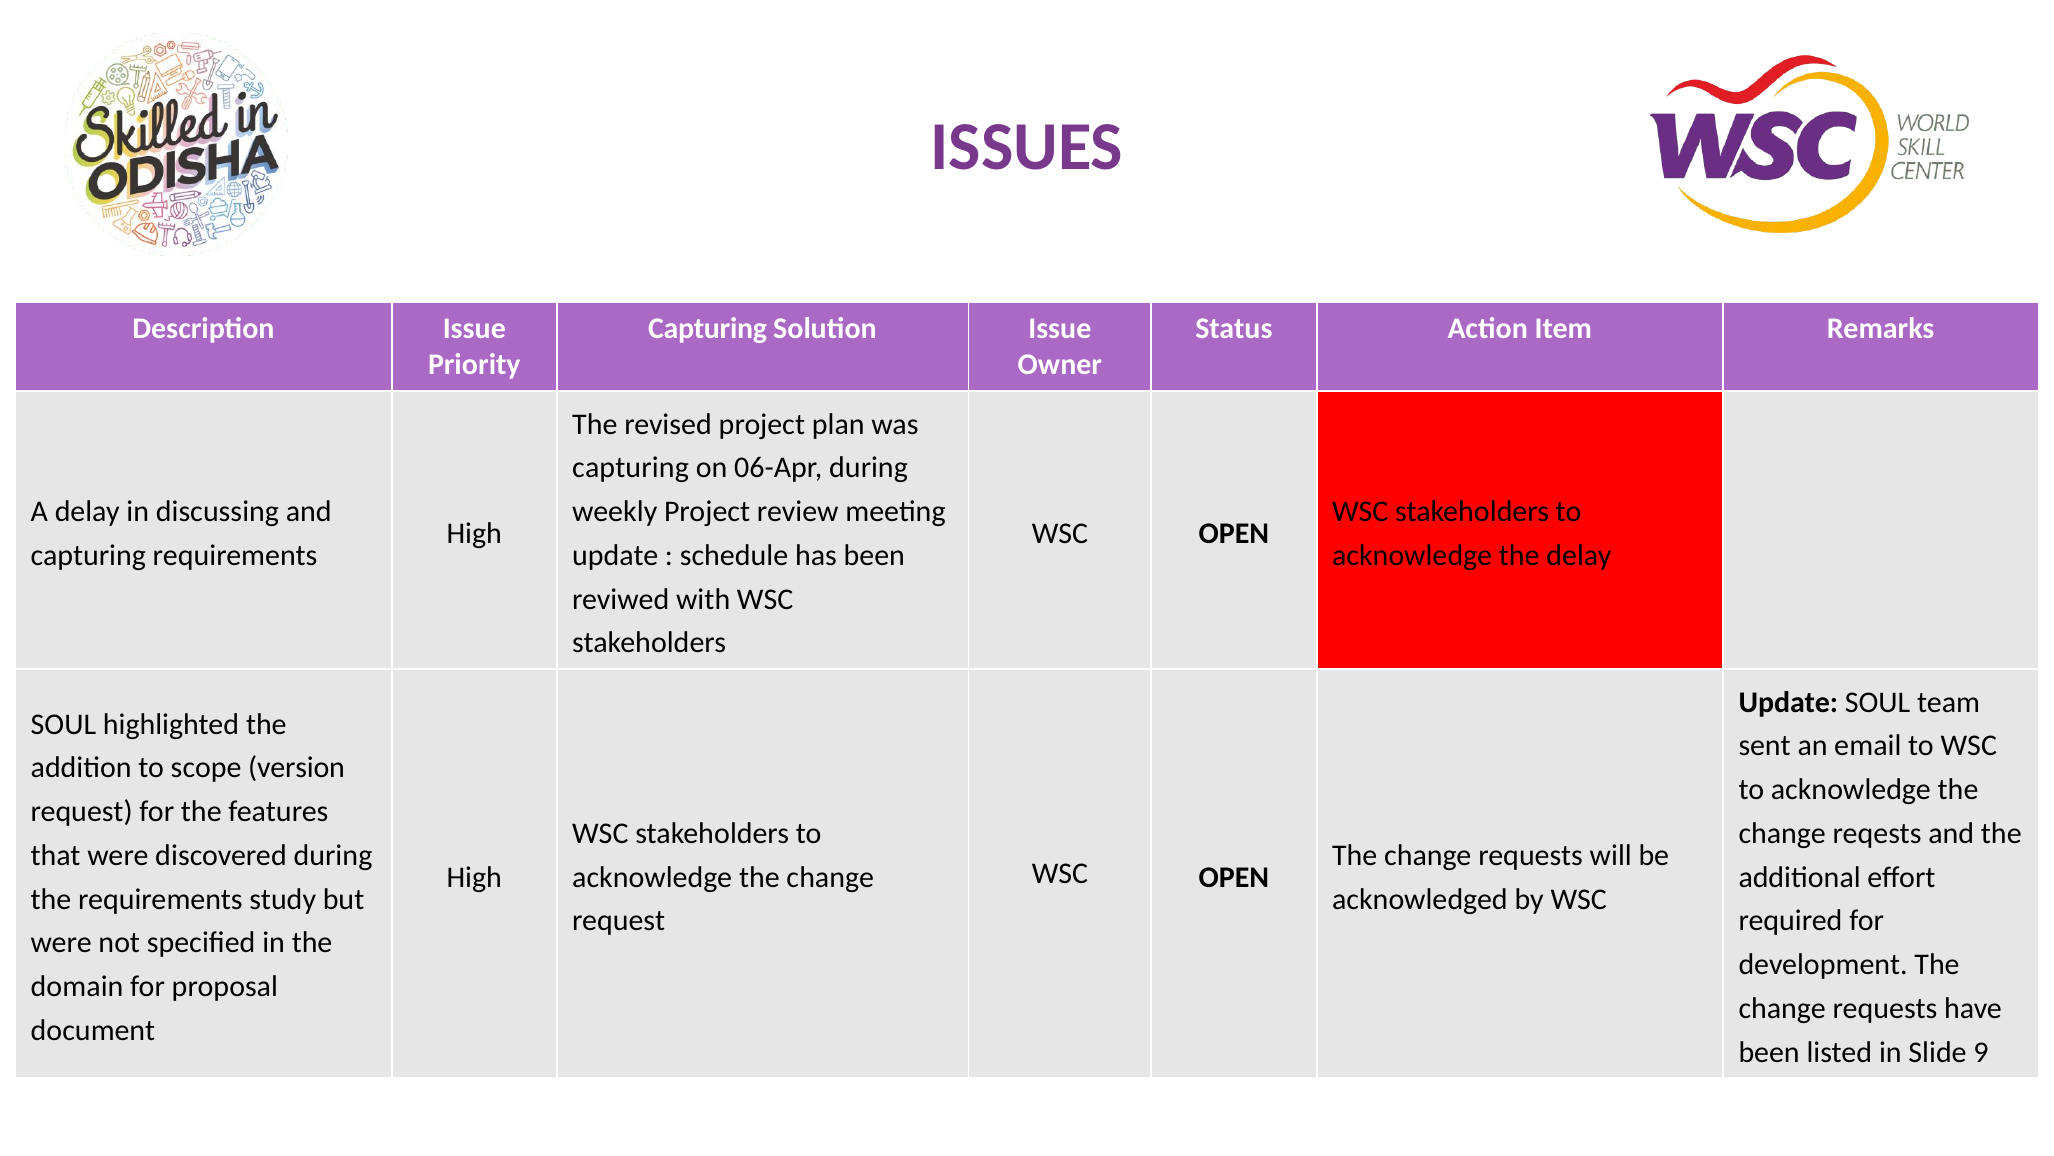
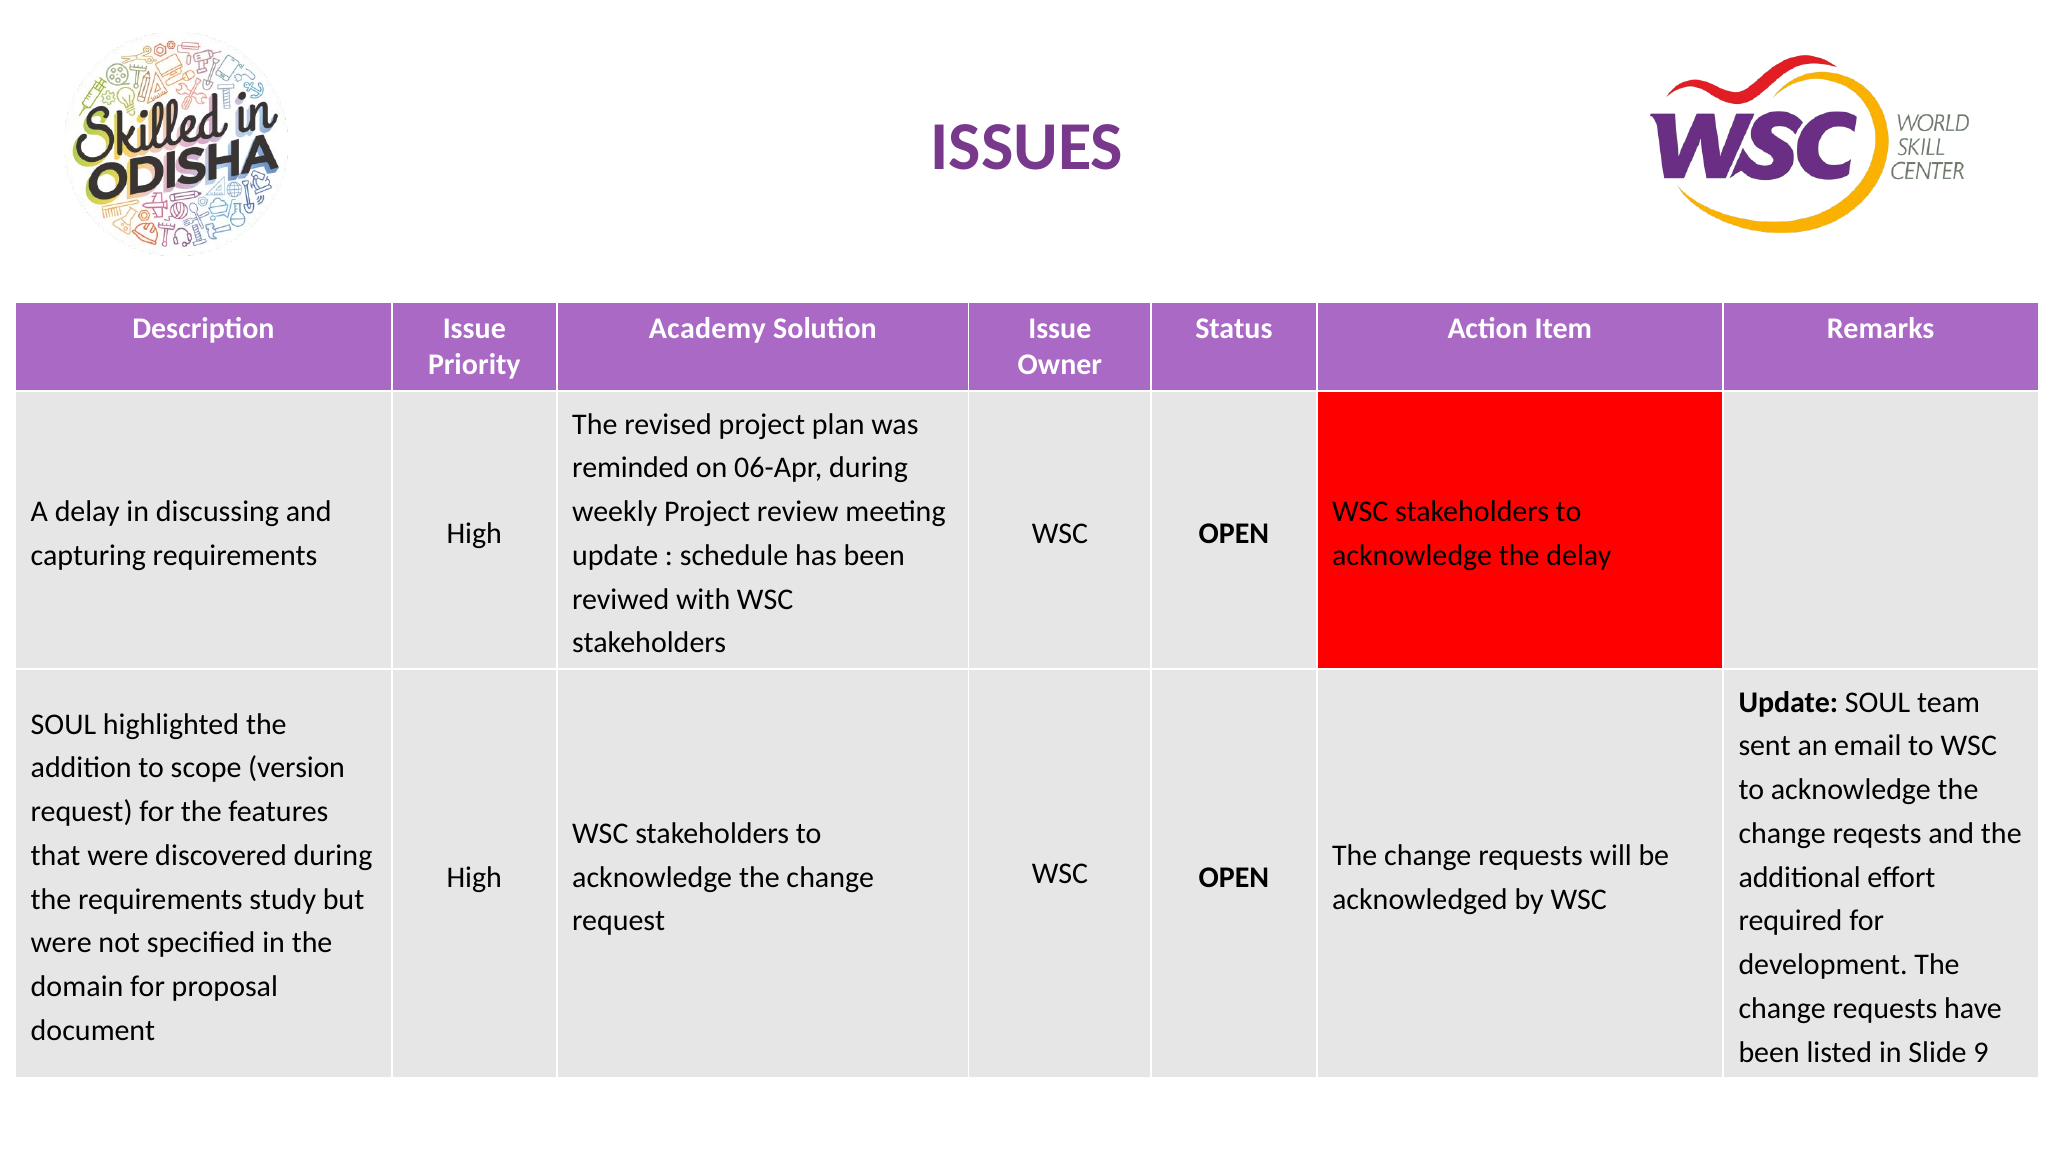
Capturing: Capturing -> Academy (707, 328)
capturing: capturing -> reminded (631, 468)
